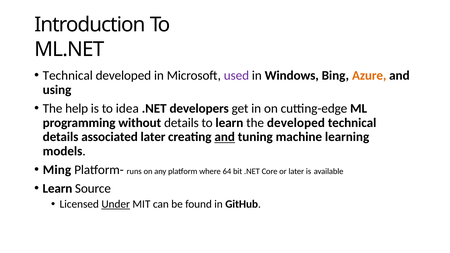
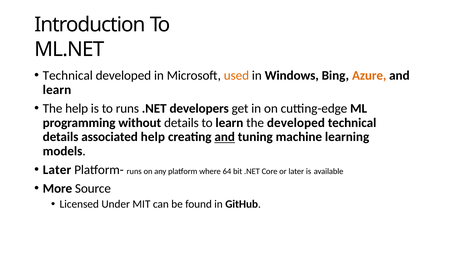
used colour: purple -> orange (236, 76)
using: using -> learn (57, 90)
to idea: idea -> runs (127, 109)
associated later: later -> help (153, 137)
Ming: Ming -> Later (57, 170)
Learn: Learn -> More (57, 189)
Under underline: present -> none (116, 204)
